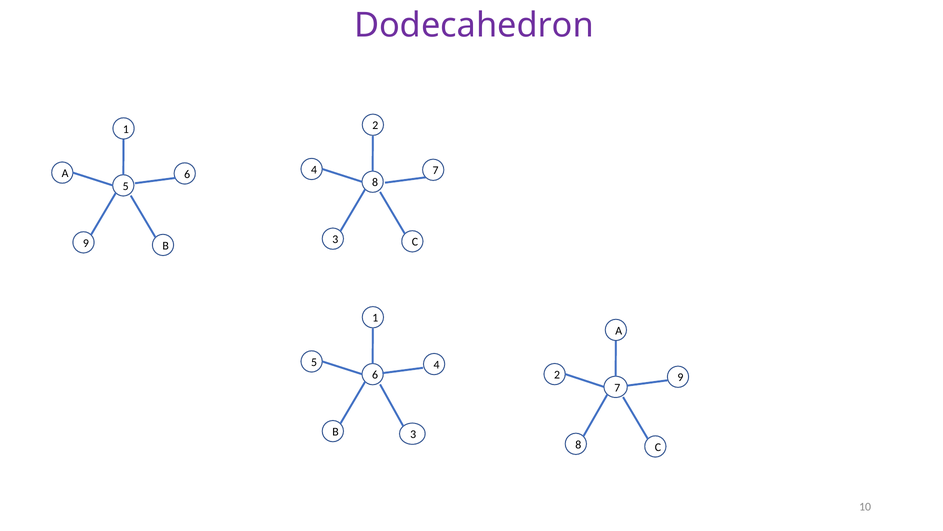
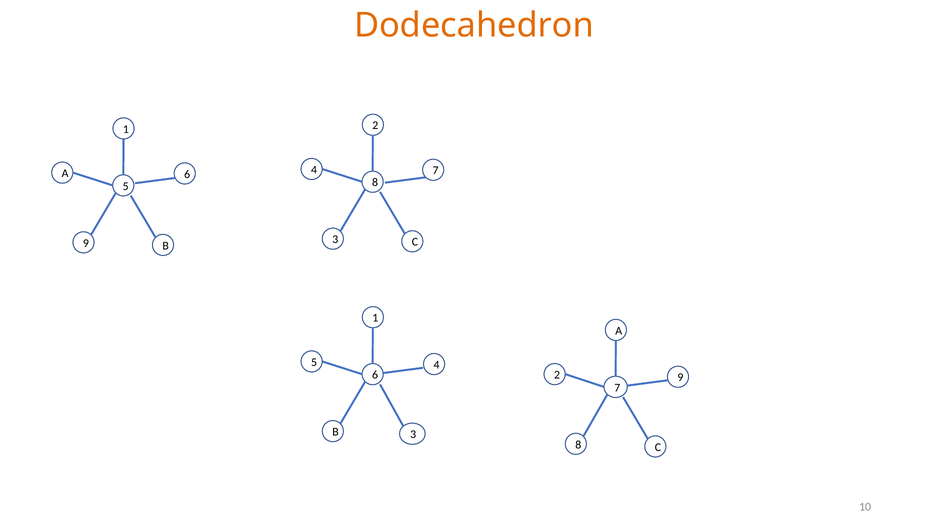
Dodecahedron colour: purple -> orange (474, 25)
